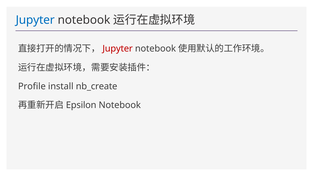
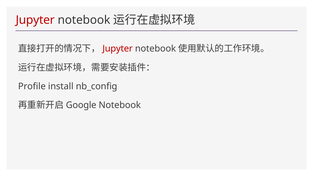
Jupyter colour: blue -> red (35, 20)
nb_create: nb_create -> nb_config (97, 86)
Epsilon: Epsilon -> Google (81, 105)
